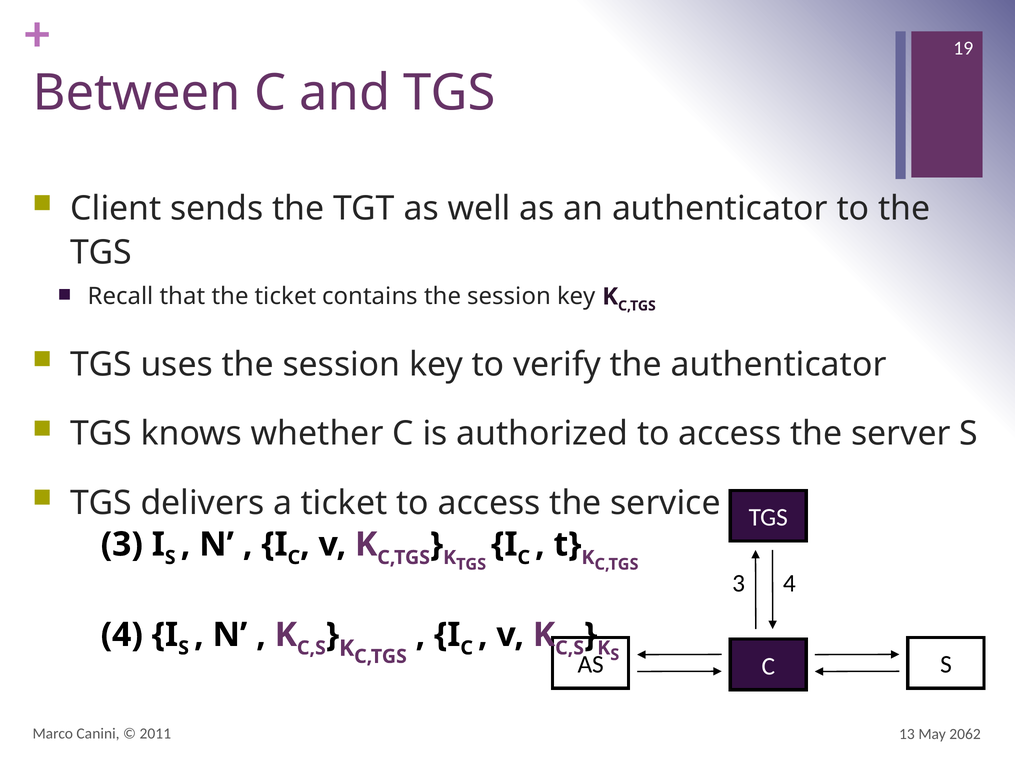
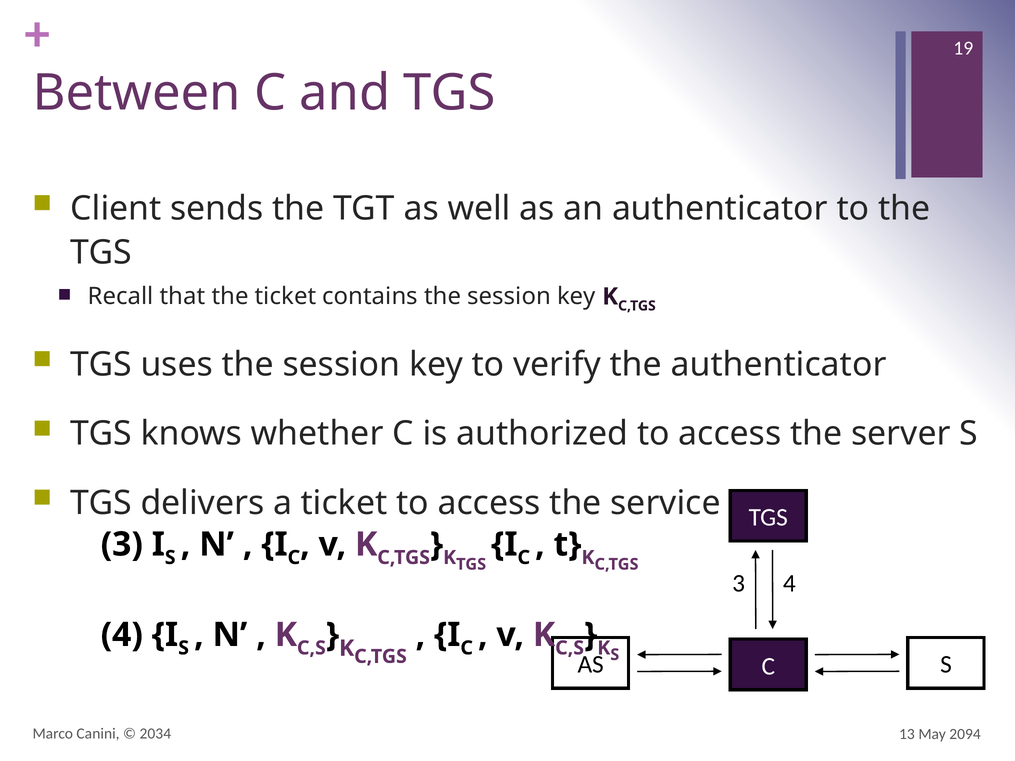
2011: 2011 -> 2034 (155, 734)
2062: 2062 -> 2094 (965, 734)
